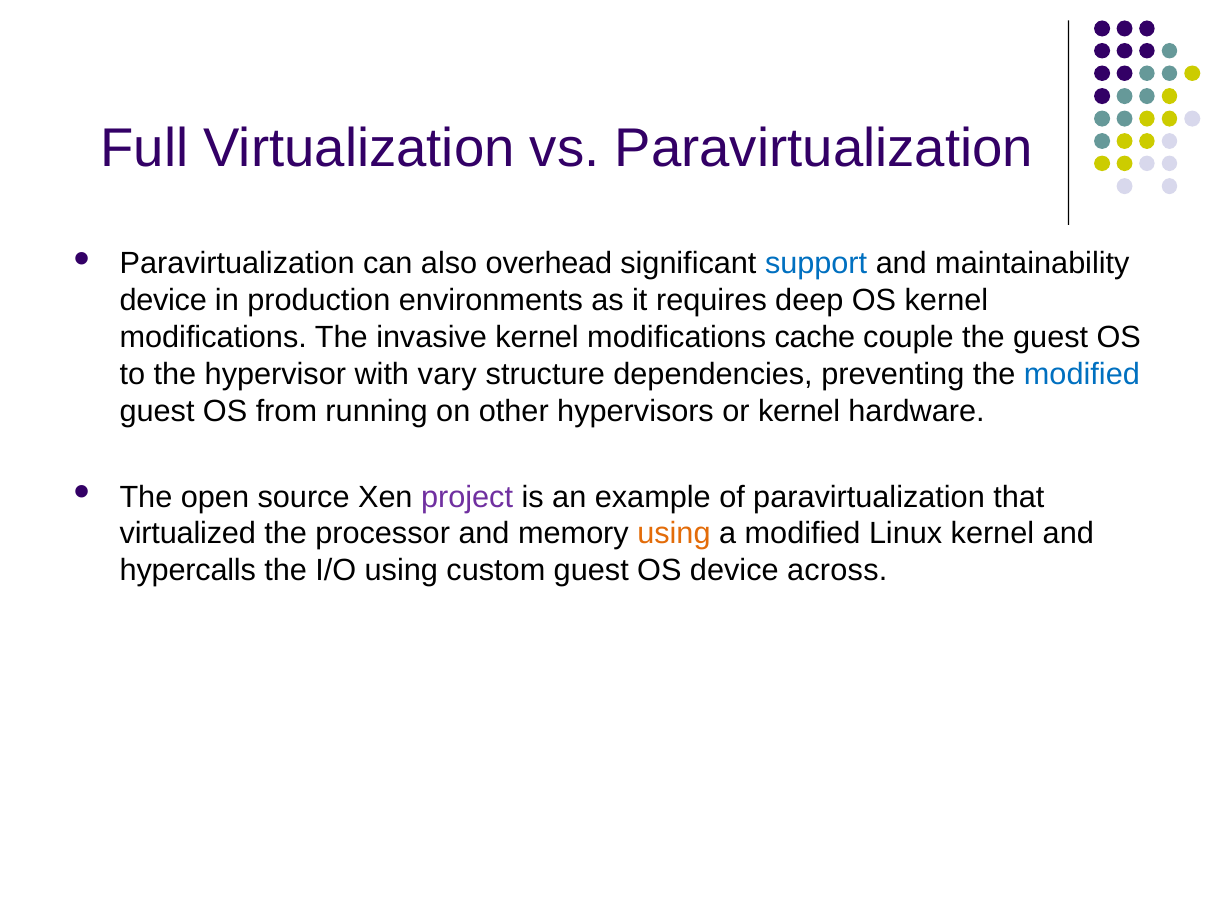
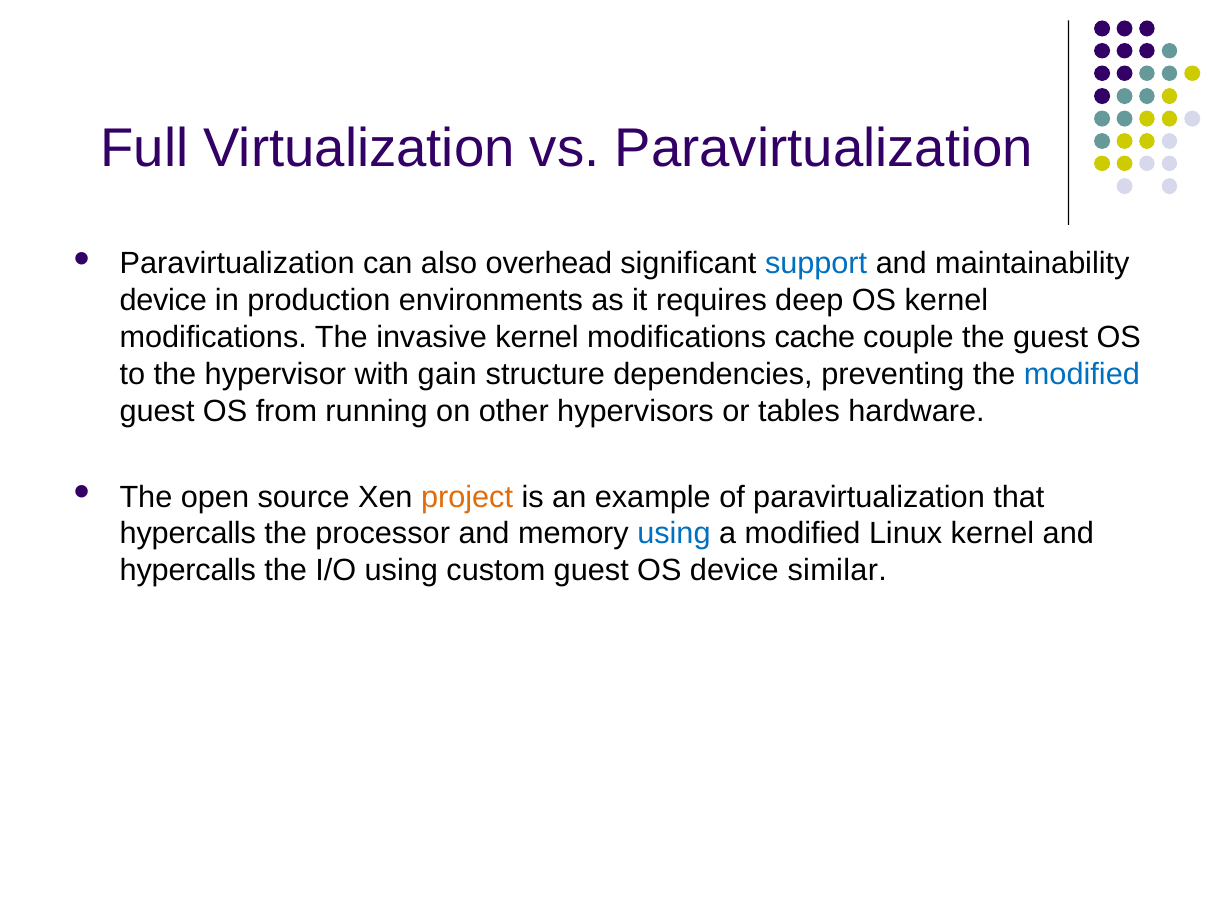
vary: vary -> gain (447, 374)
or kernel: kernel -> tables (799, 411)
project colour: purple -> orange (467, 497)
virtualized: virtualized -> hypercalls (188, 534)
using colour: orange -> blue (674, 534)
across: across -> similar (837, 571)
